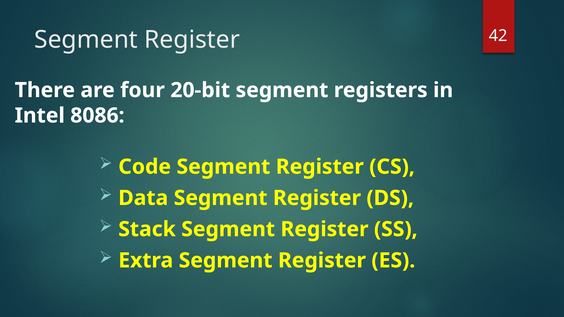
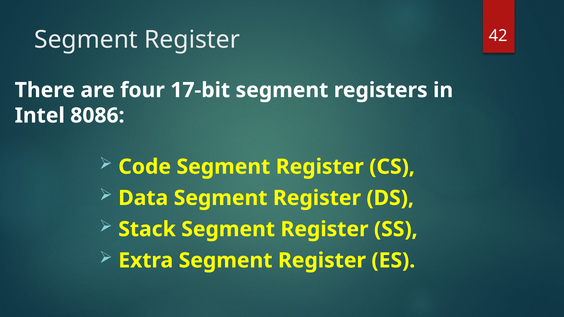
20-bit: 20-bit -> 17-bit (200, 90)
